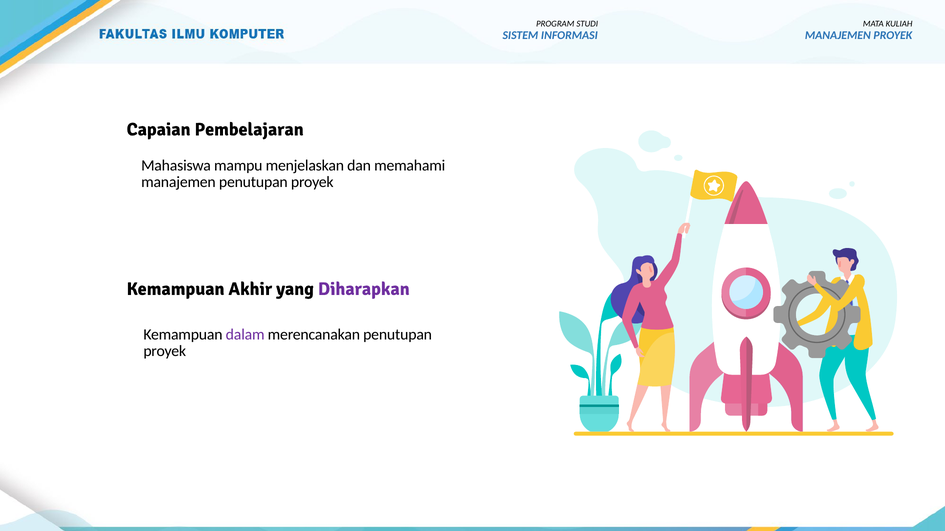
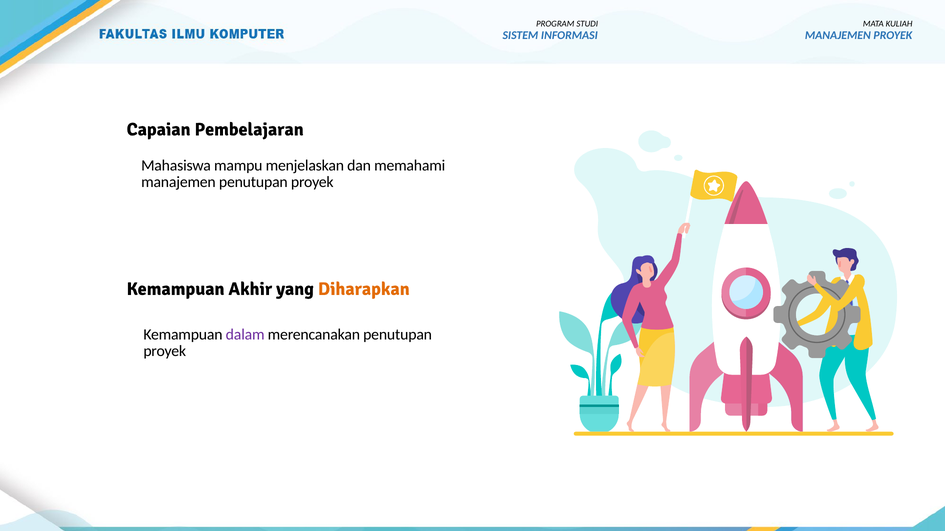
Diharapkan colour: purple -> orange (364, 289)
